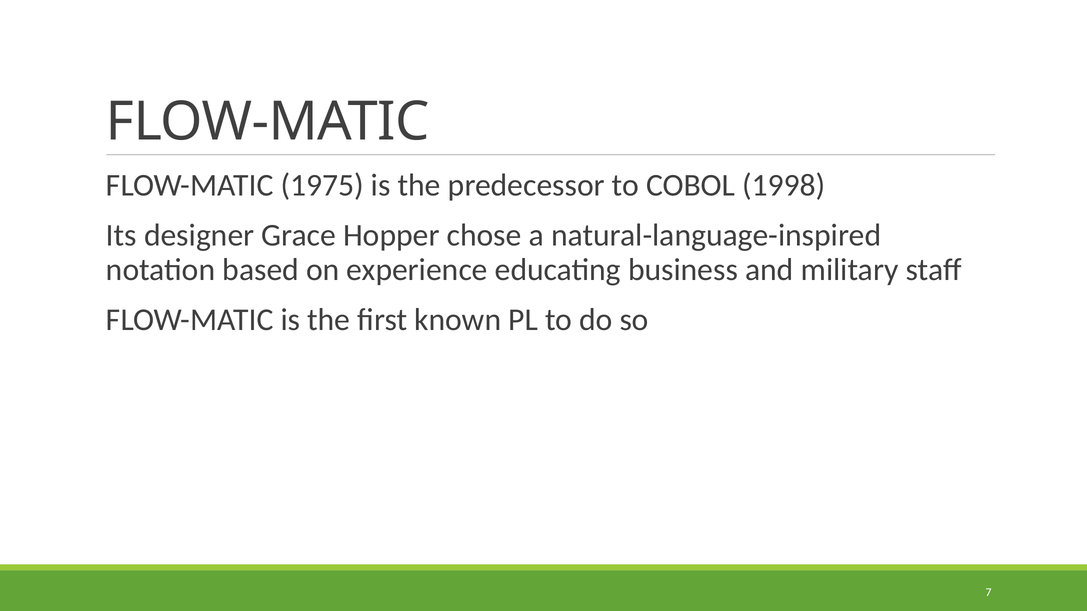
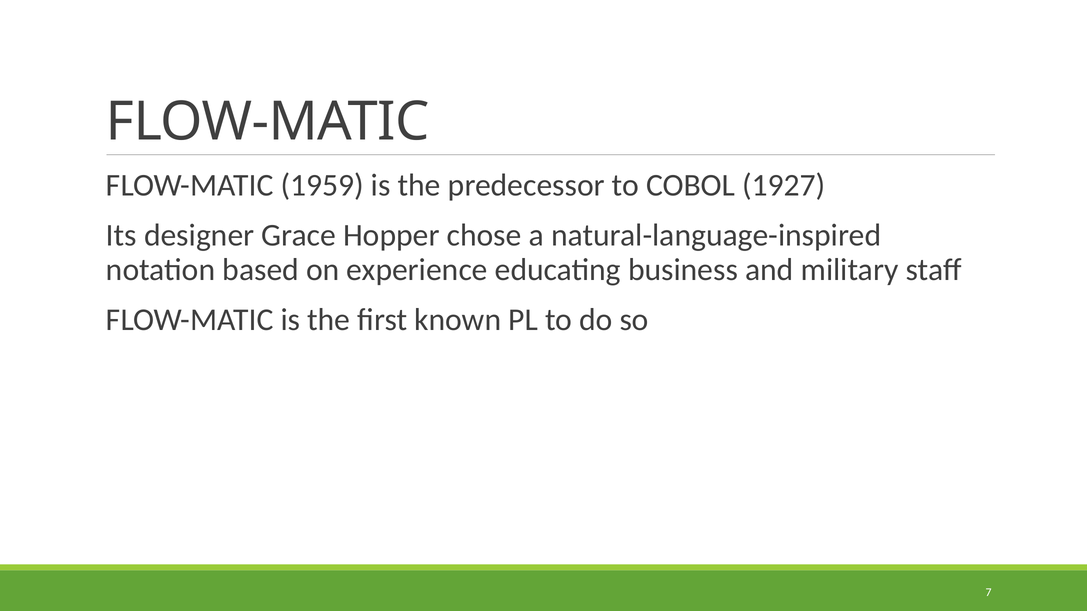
1975: 1975 -> 1959 (322, 186)
1998: 1998 -> 1927 (784, 186)
